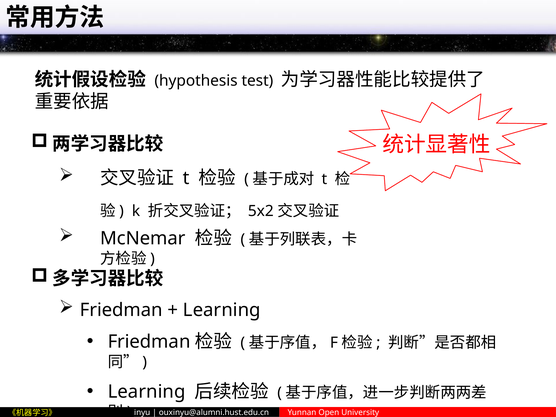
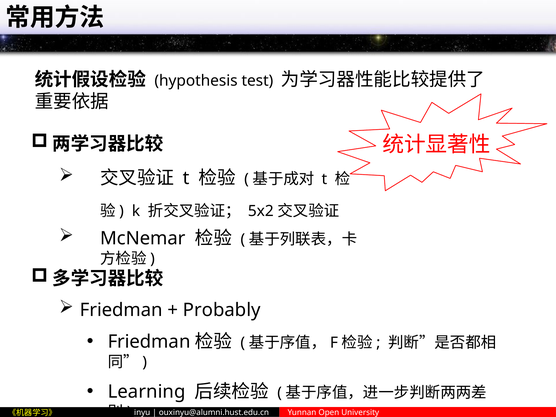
Learning: Learning -> Probably (222, 310)
